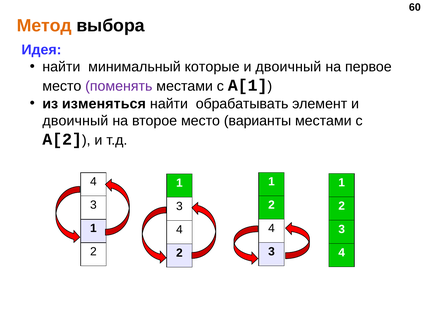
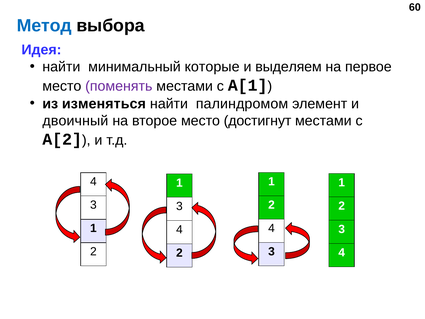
Метод colour: orange -> blue (44, 25)
двоичный: двоичный -> выделяем (289, 67)
обрабатывать: обрабатывать -> палиндромом (242, 104)
варианты: варианты -> достигнут (258, 121)
